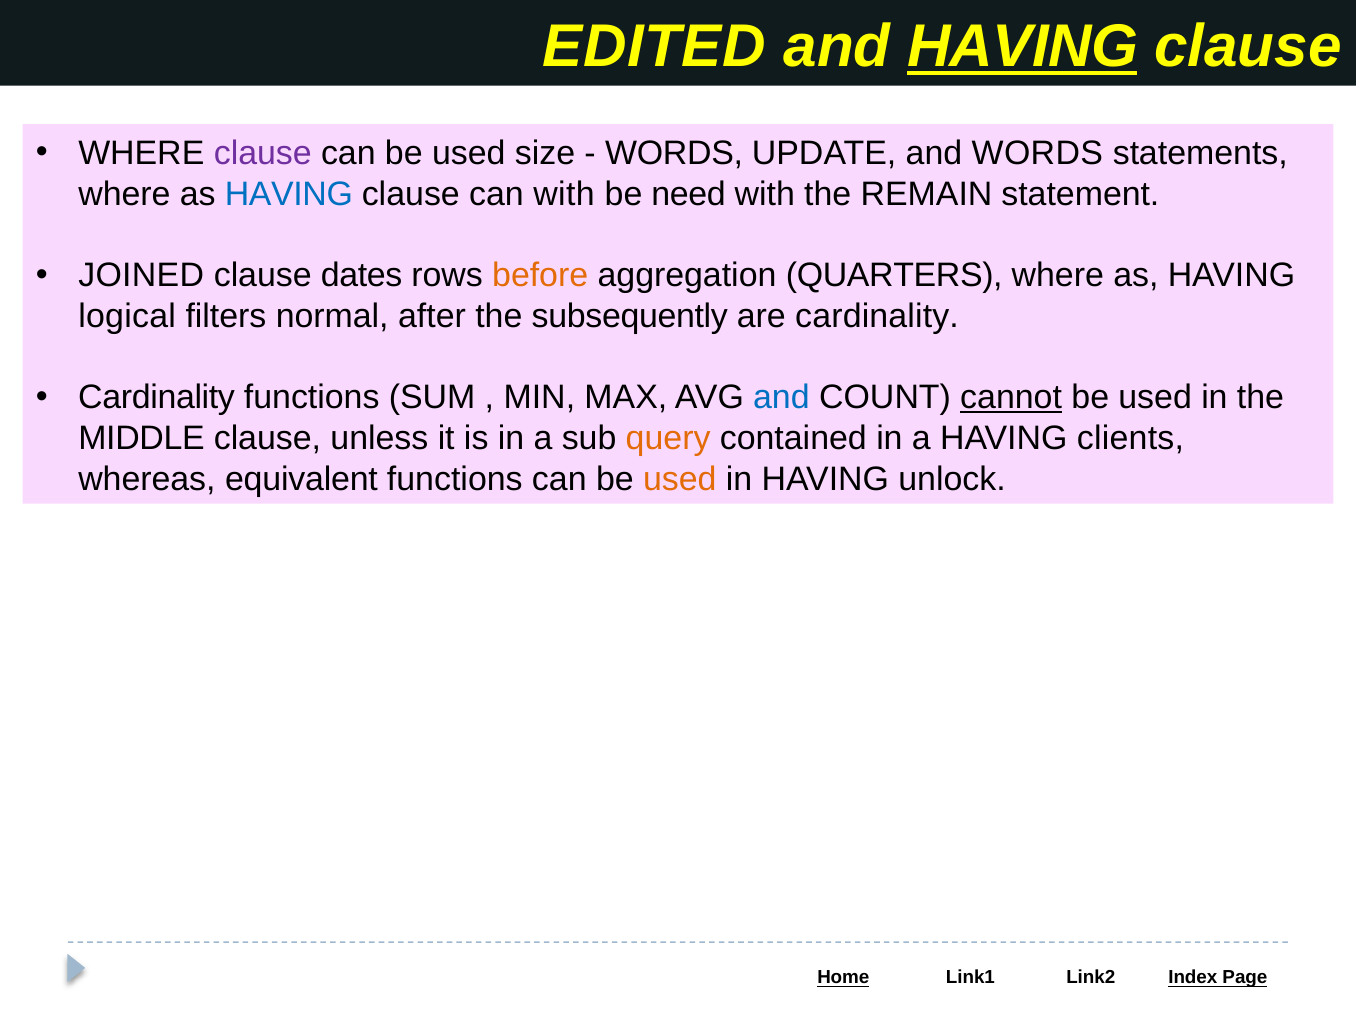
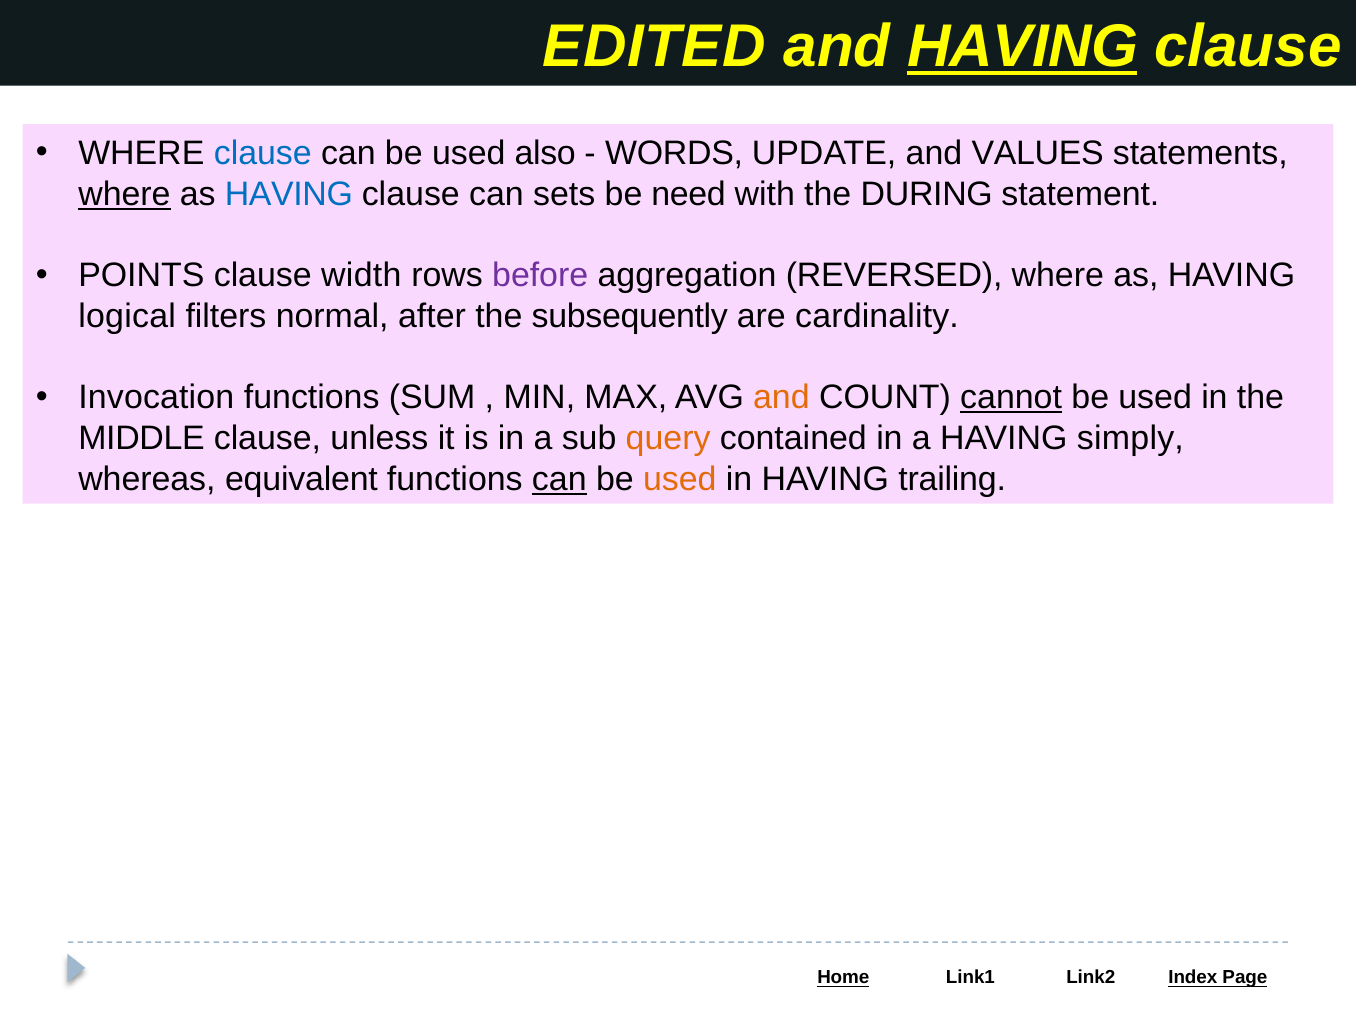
clause colour: purple -> blue (263, 154)
size: size -> also (545, 154)
and WORDS: WORDS -> VALUES (1038, 154)
where underline: none -> present (124, 194)
can with: with -> sets (564, 194)
REMAIN: REMAIN -> DURING (927, 194)
JOINED: JOINED -> POINTS (141, 276)
dates: dates -> width (361, 276)
before colour: orange -> purple (540, 276)
QUARTERS: QUARTERS -> REVERSED (894, 276)
Cardinality: Cardinality -> Invocation (156, 398)
and colour: blue -> orange (781, 398)
clients: clients -> simply (1130, 438)
can underline: none -> present (559, 479)
unlock: unlock -> trailing (952, 479)
